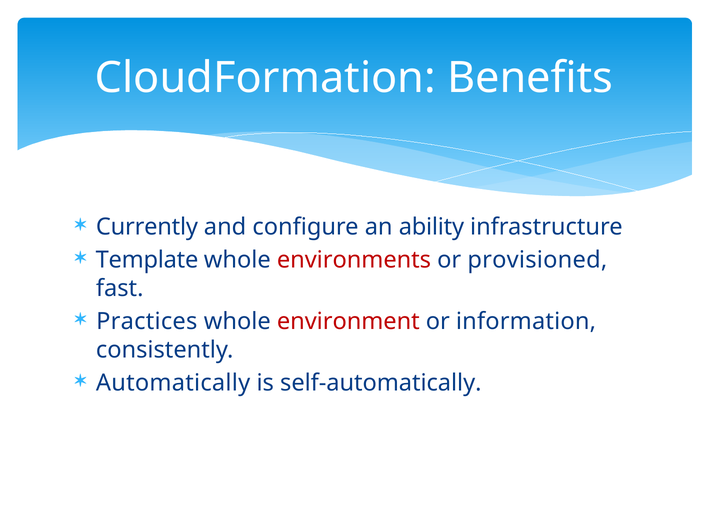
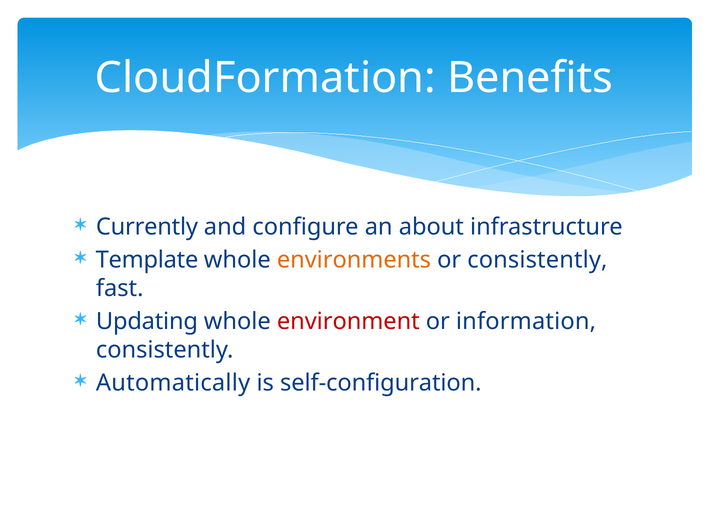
ability: ability -> about (431, 227)
environments colour: red -> orange (354, 260)
or provisioned: provisioned -> consistently (537, 260)
Practices: Practices -> Updating (147, 321)
self-automatically: self-automatically -> self-configuration (381, 383)
